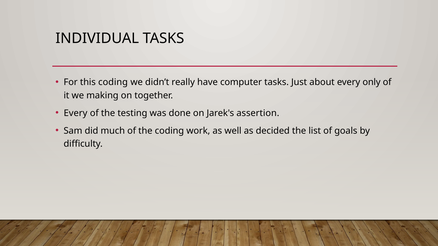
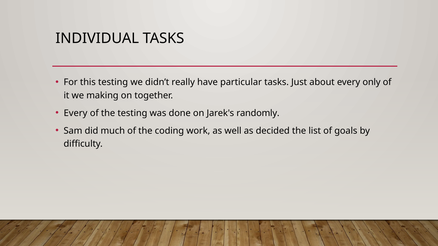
this coding: coding -> testing (113, 82)
computer: computer -> particular (241, 82)
assertion: assertion -> randomly (258, 113)
